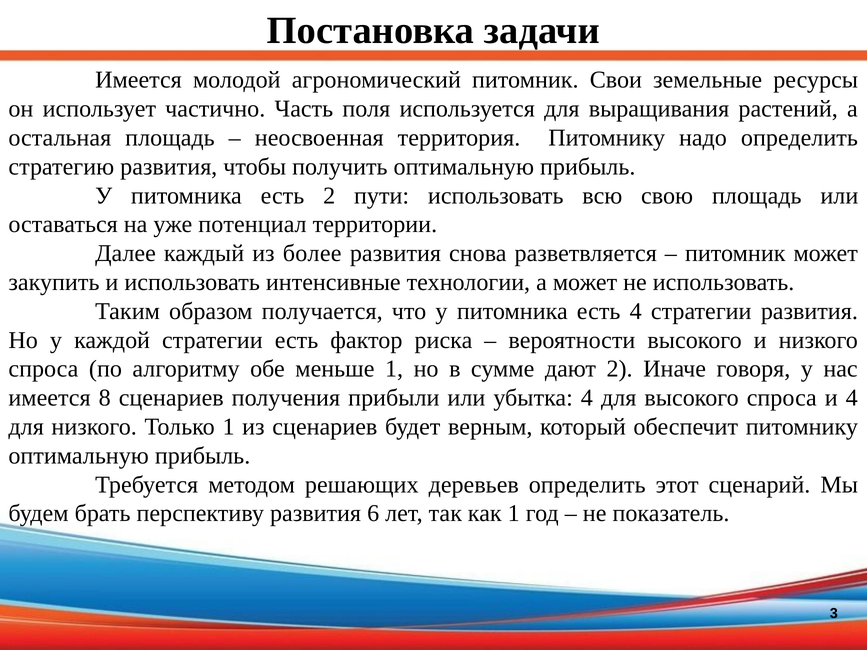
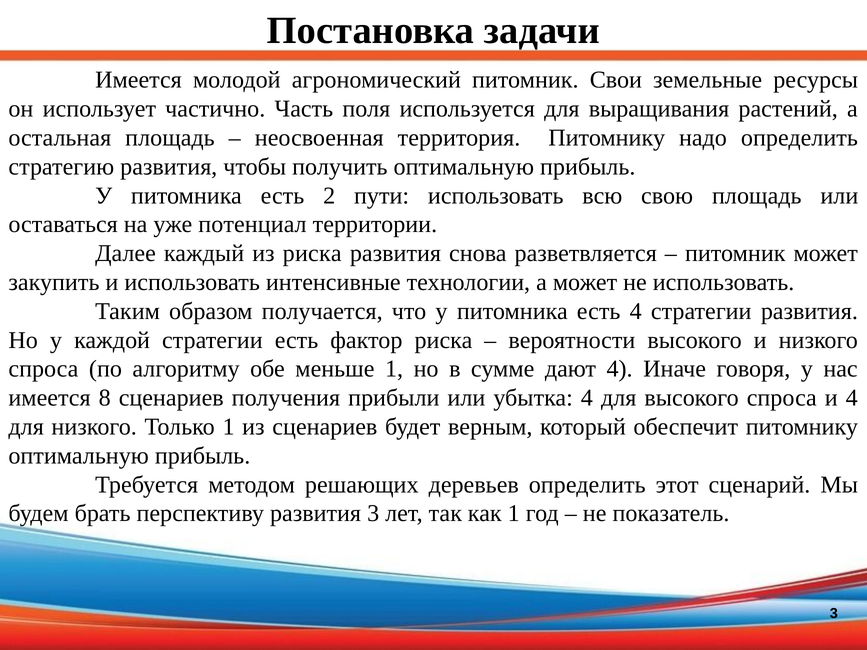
из более: более -> риска (312, 254)
дают 2: 2 -> 4 (620, 369)
развития 6: 6 -> 3 (373, 514)
